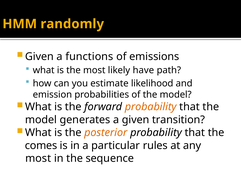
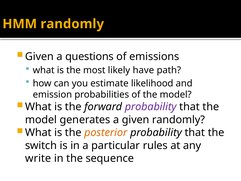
functions: functions -> questions (89, 56)
probability colour: orange -> purple (151, 107)
given transition: transition -> randomly (179, 120)
comes: comes -> switch (41, 145)
most: most -> write (38, 158)
